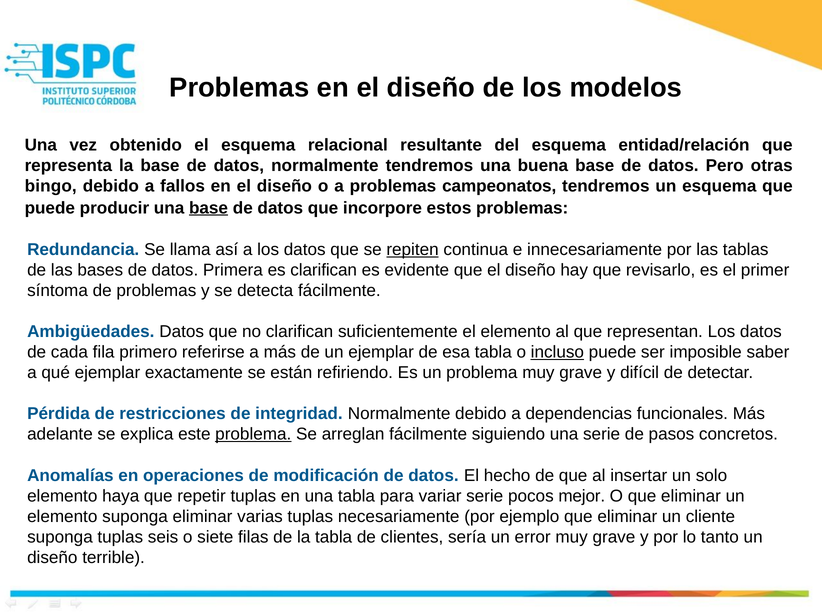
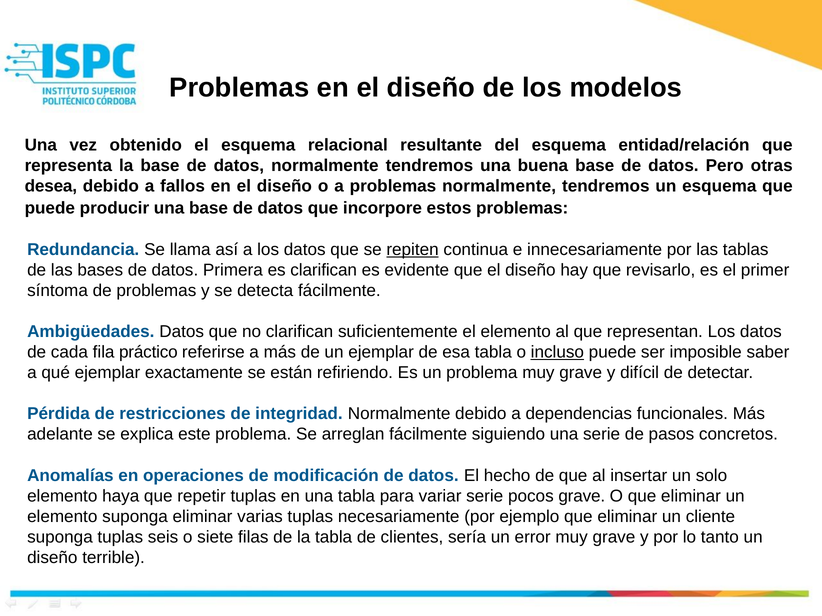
bingo: bingo -> desea (51, 186)
problemas campeonatos: campeonatos -> normalmente (499, 186)
base underline: present -> none (209, 208)
primero: primero -> práctico (148, 352)
problema underline: present -> none (253, 435)
pocos mejor: mejor -> grave (582, 496)
